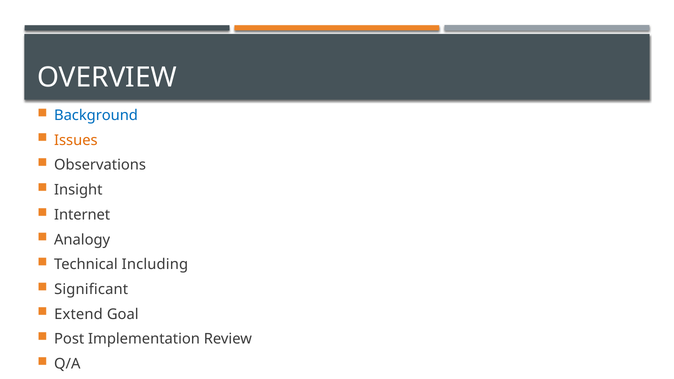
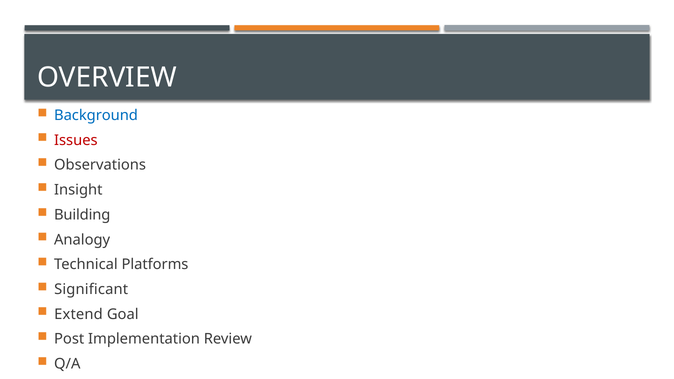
Issues colour: orange -> red (76, 140)
Internet: Internet -> Building (82, 215)
Including: Including -> Platforms (155, 265)
